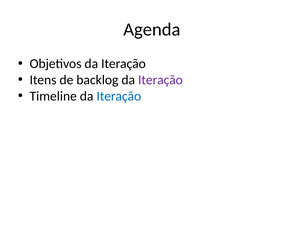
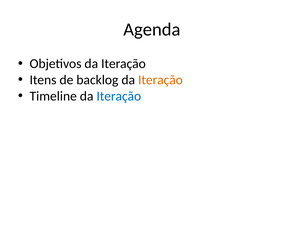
Iteração colour: purple -> orange (160, 80)
